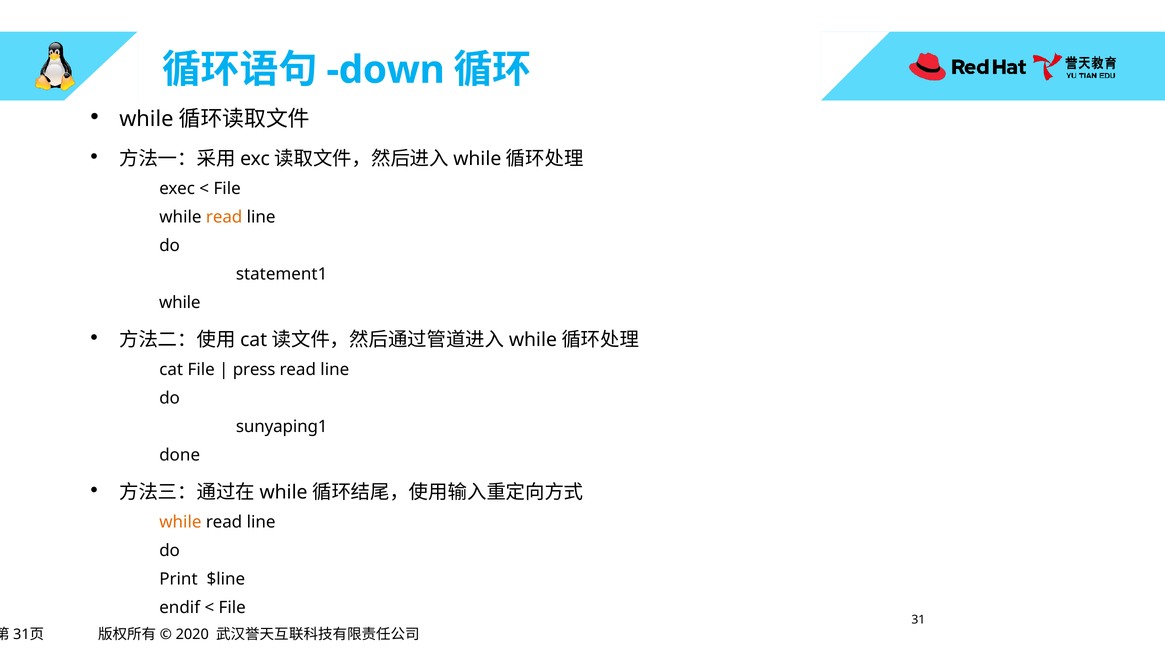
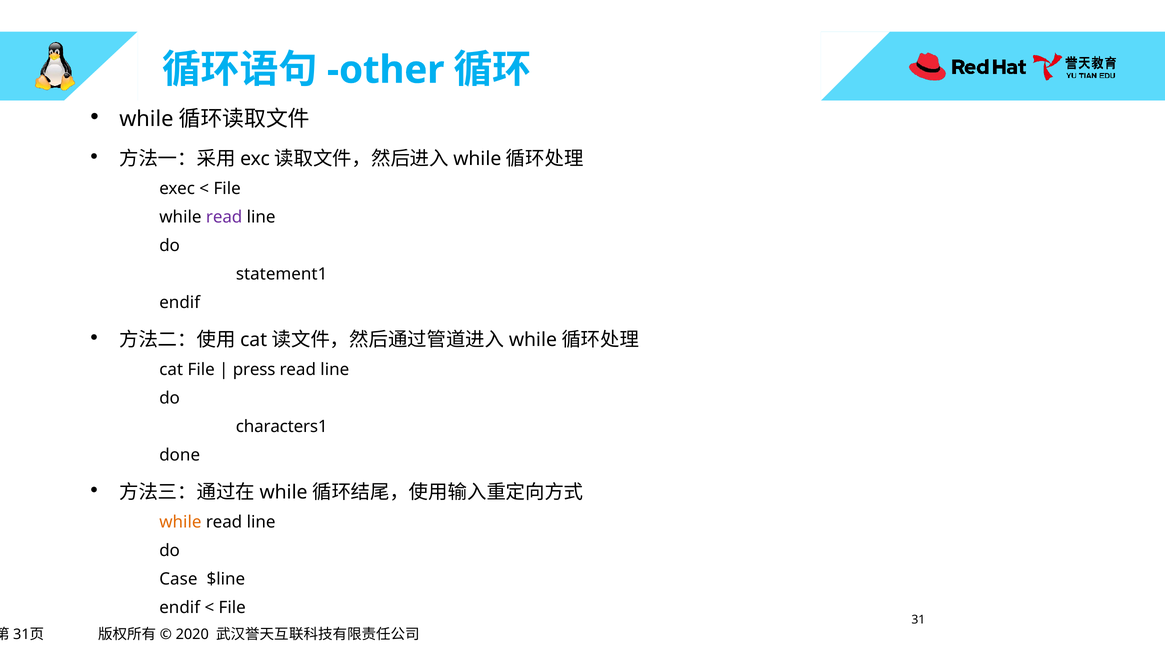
down: down -> other (386, 70)
read colour: orange -> purple (224, 217)
while: while -> endif (180, 303)
sunyaping1: sunyaping1 -> characters1 (282, 427)
Print: Print -> Case (178, 580)
